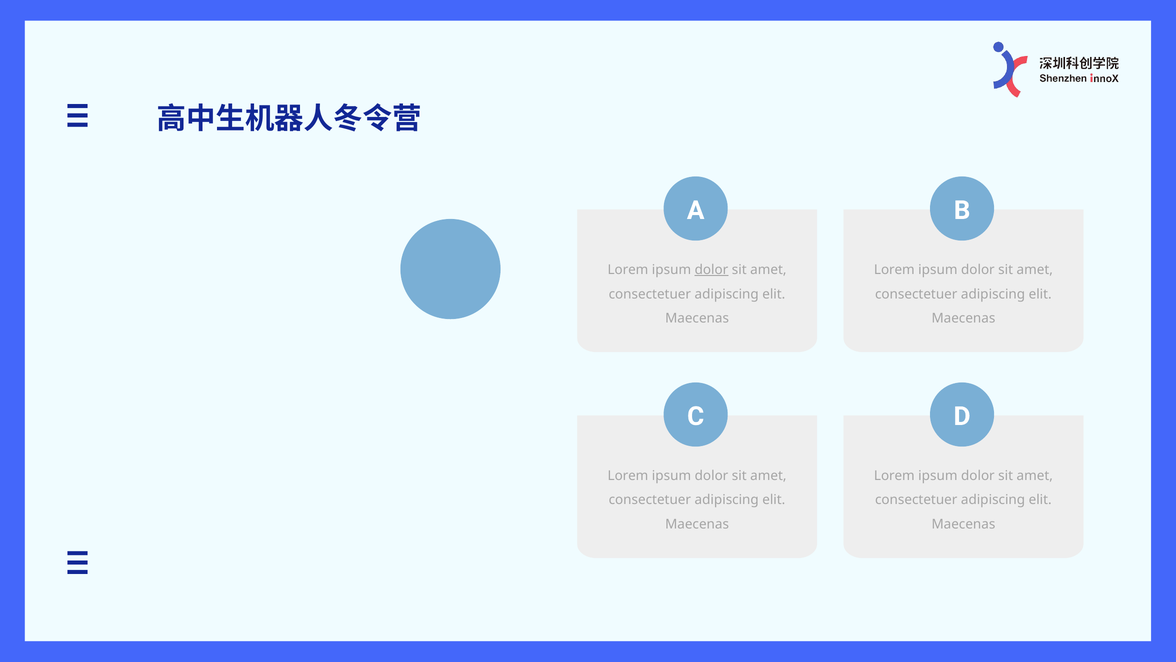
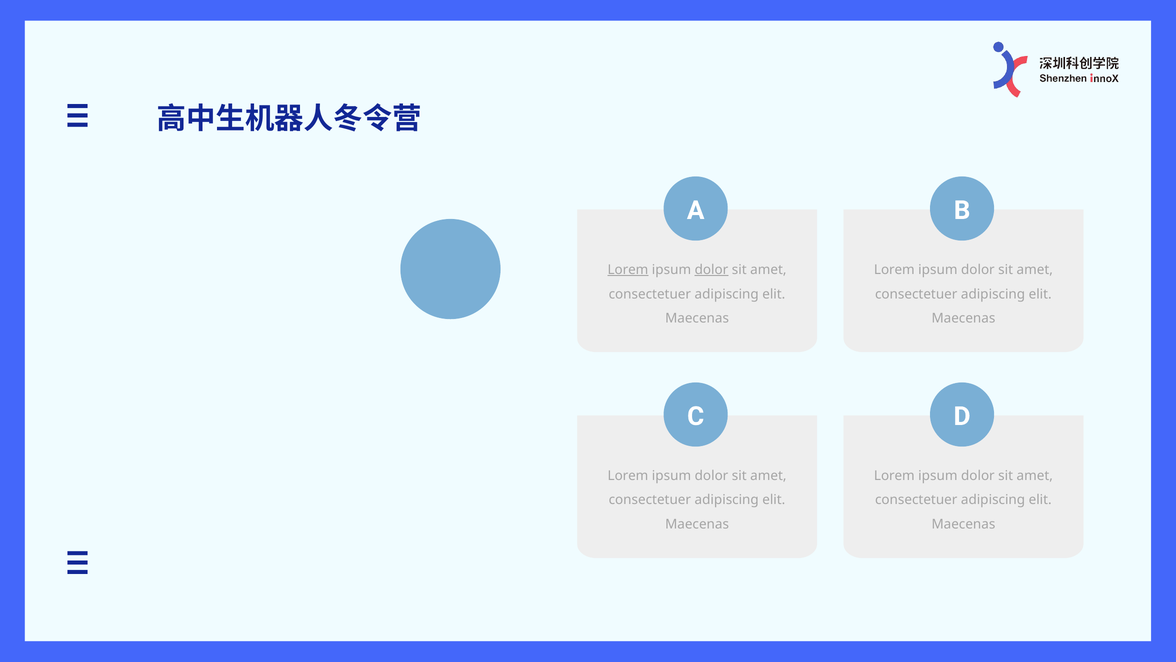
Lorem underline: none -> present (628, 270)
